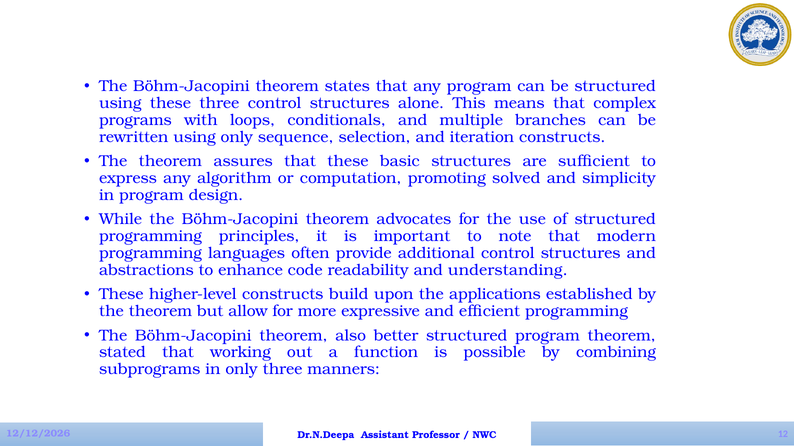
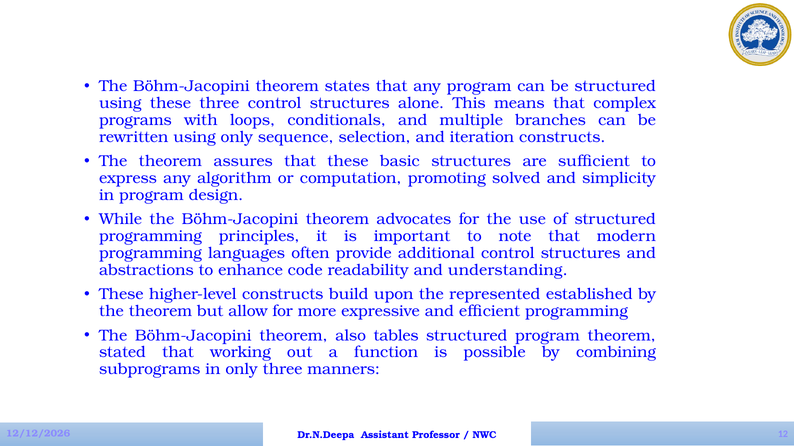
applications: applications -> represented (495, 295)
better: better -> tables (396, 336)
